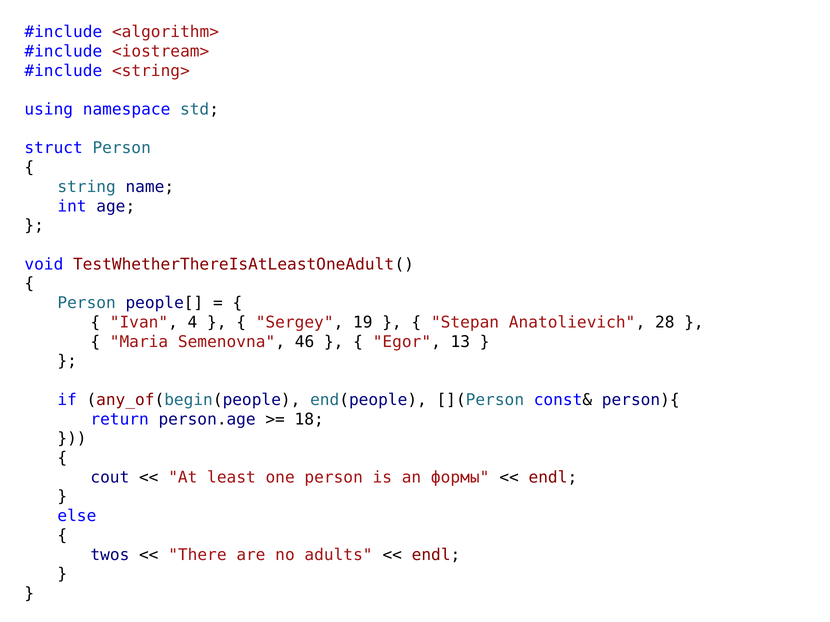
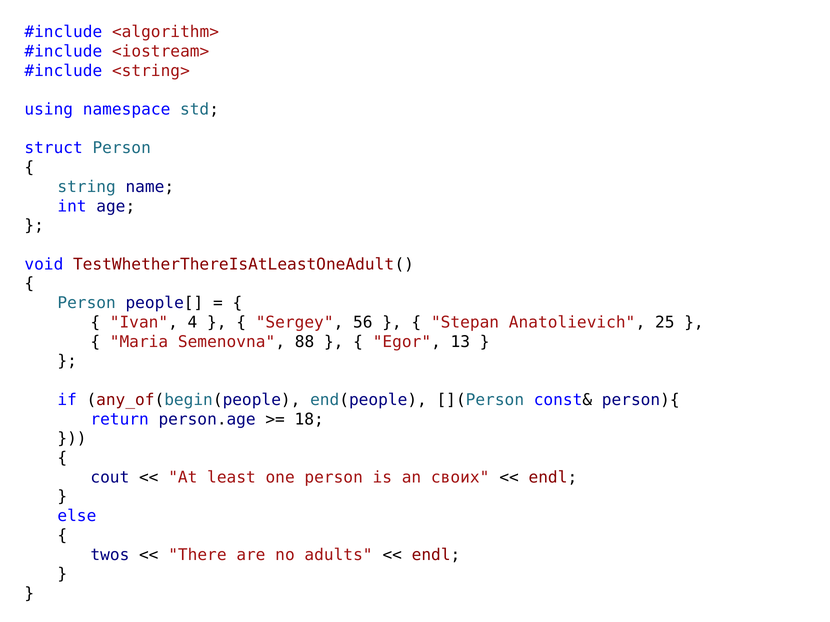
19: 19 -> 56 (363, 323)
28: 28 -> 25 (665, 323)
46: 46 -> 88 (305, 342)
формы: формы -> своих (460, 478)
